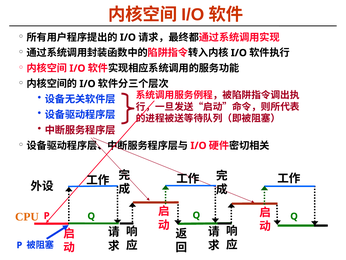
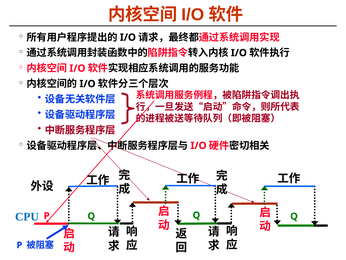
CPU colour: orange -> blue (27, 216)
